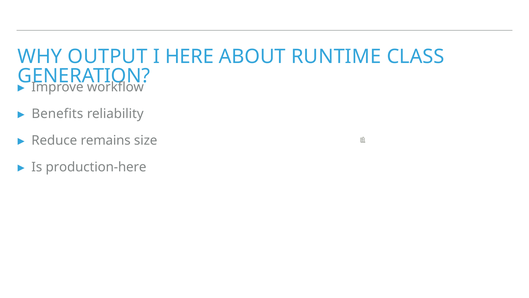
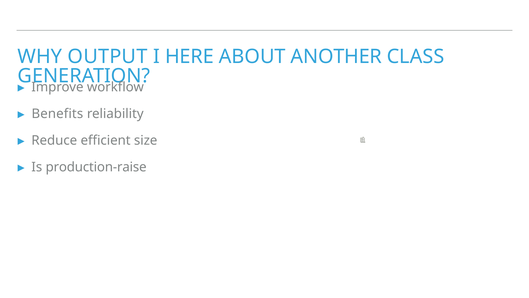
RUNTIME: RUNTIME -> ANOTHER (336, 57)
remains: remains -> efficient (106, 140)
production-here: production-here -> production-raise (96, 167)
